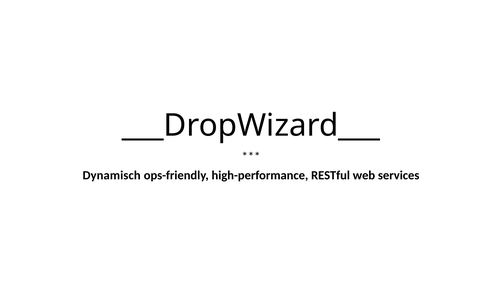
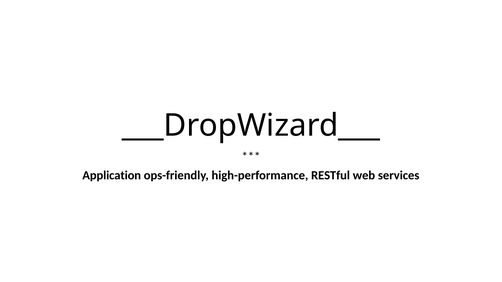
Dynamisch: Dynamisch -> Application (112, 176)
